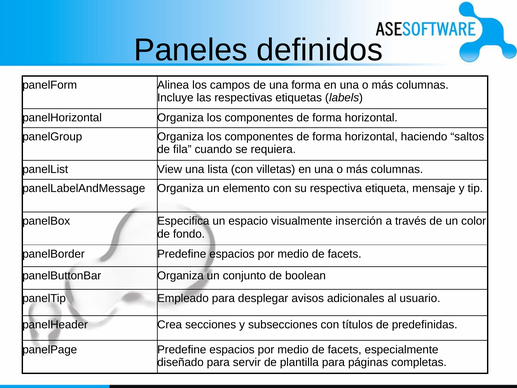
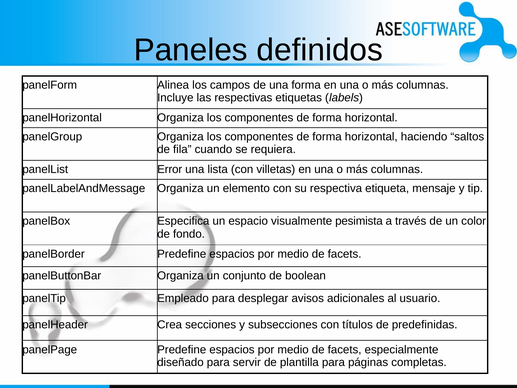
View: View -> Error (170, 169)
inserción: inserción -> pesimista (359, 221)
